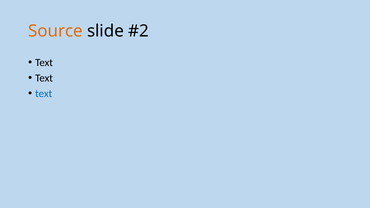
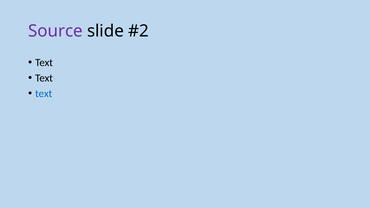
Source colour: orange -> purple (55, 31)
